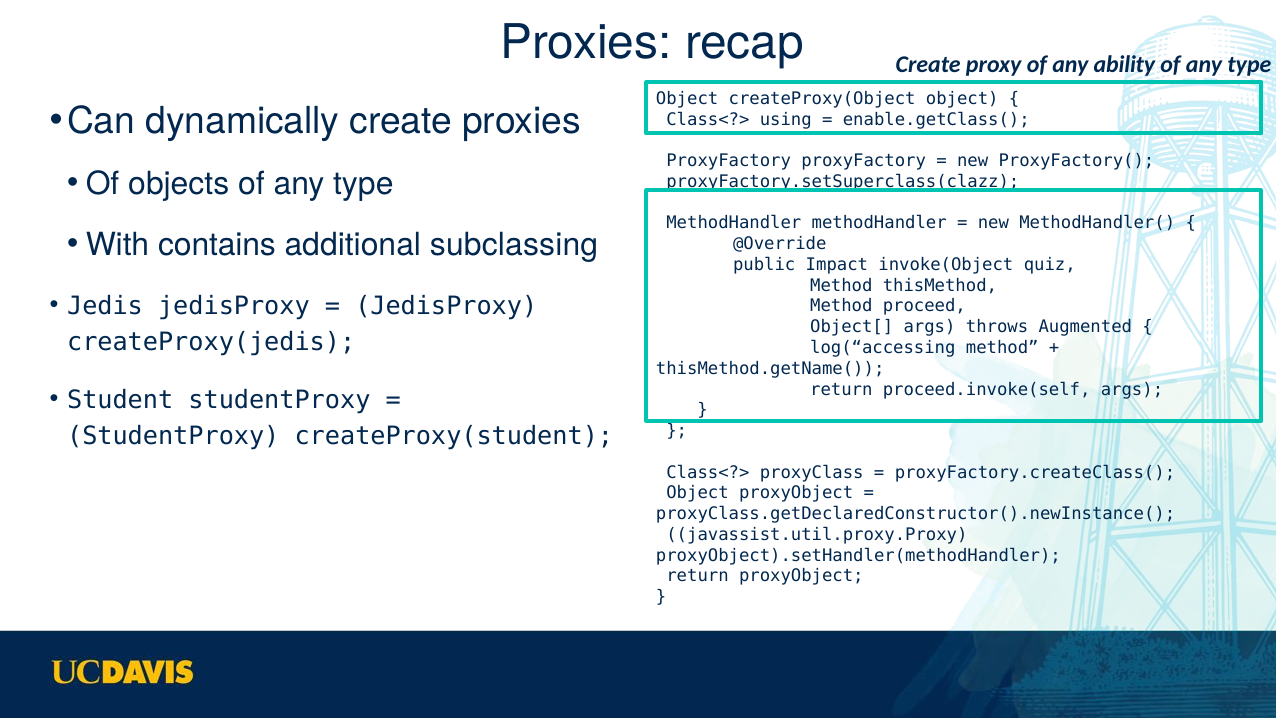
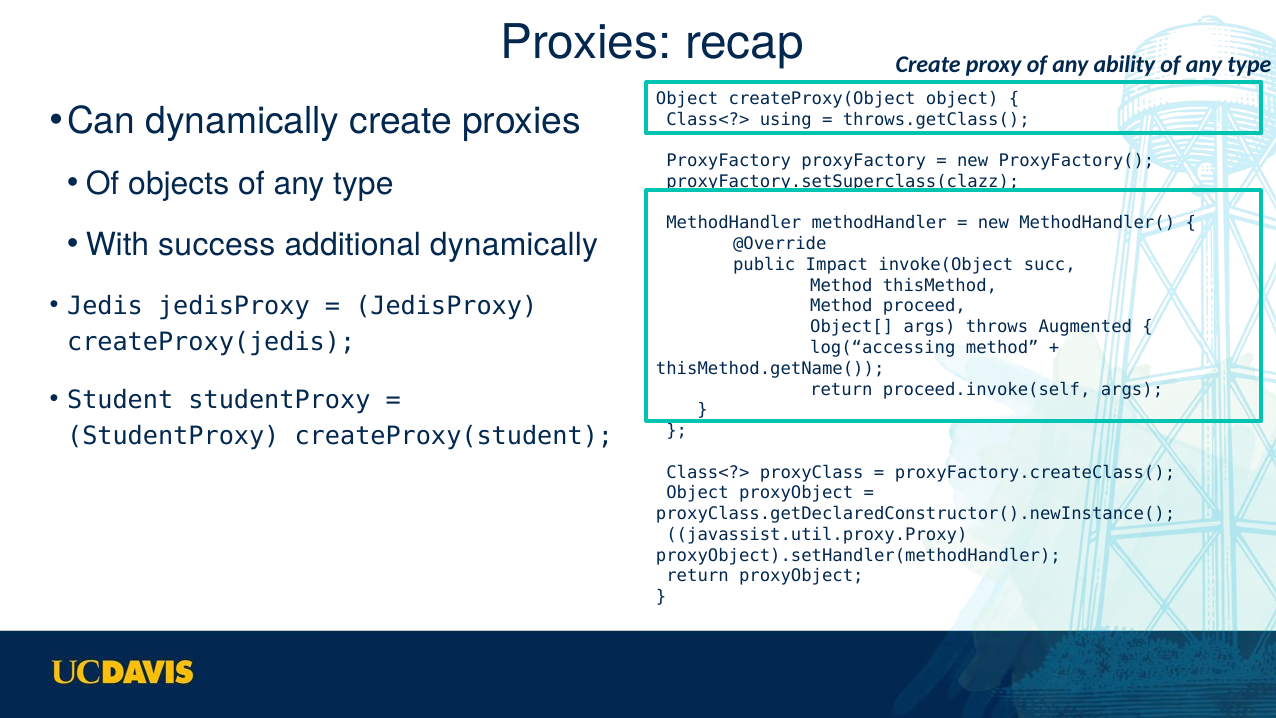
enable.getClass(: enable.getClass( -> throws.getClass( (936, 119)
contains: contains -> success (217, 245)
additional subclassing: subclassing -> dynamically (514, 245)
quiz: quiz -> succ (1050, 265)
